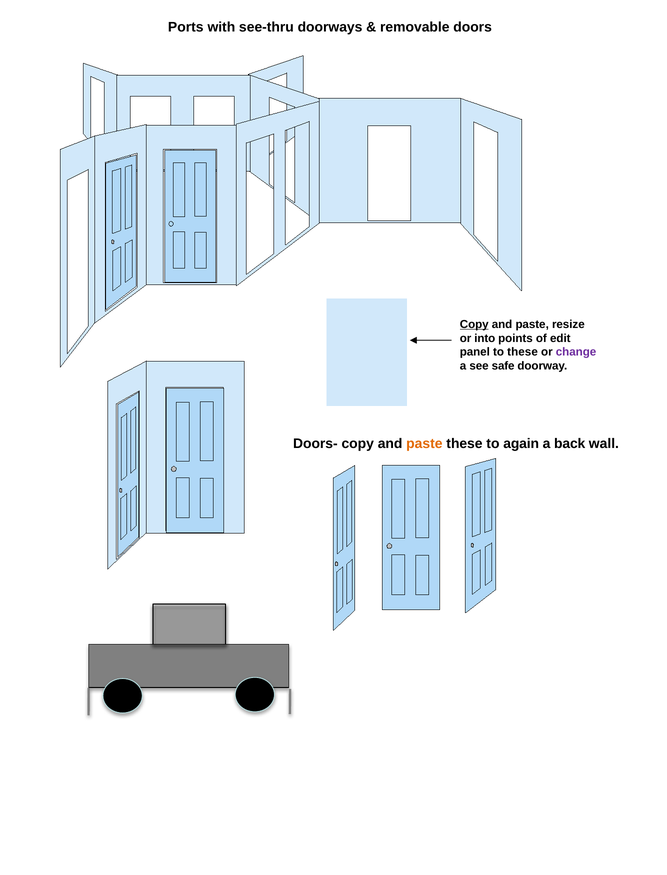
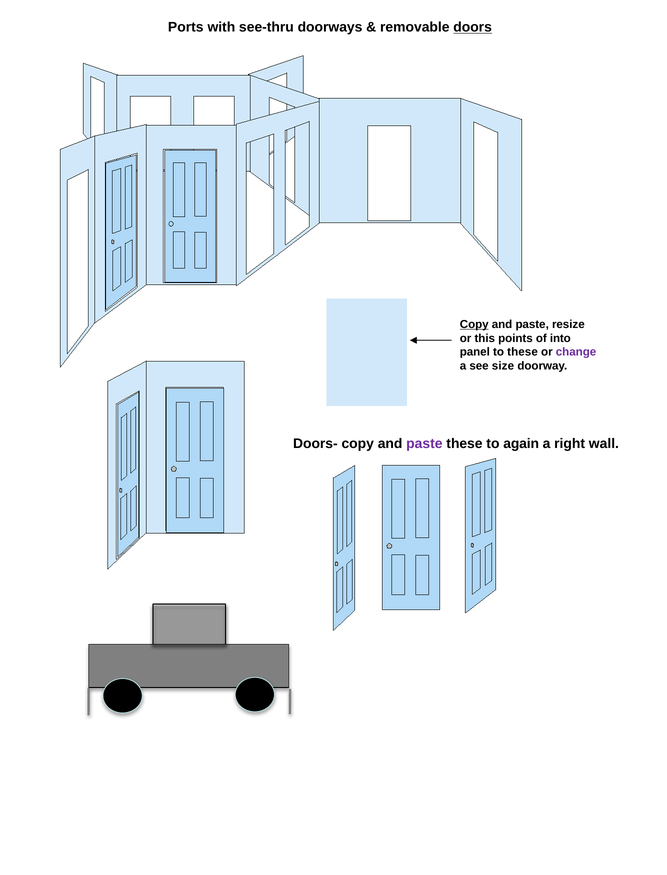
doors underline: none -> present (473, 27)
into: into -> this (485, 338)
edit: edit -> into (560, 338)
safe: safe -> size (503, 366)
paste colour: orange -> purple (424, 444)
back: back -> right (570, 444)
